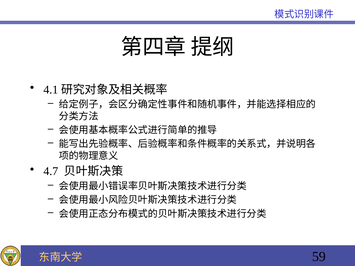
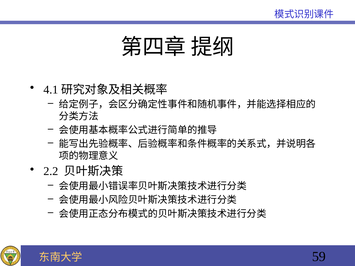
4.7: 4.7 -> 2.2 (51, 171)
